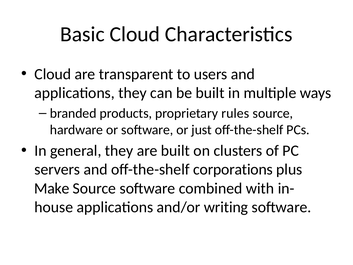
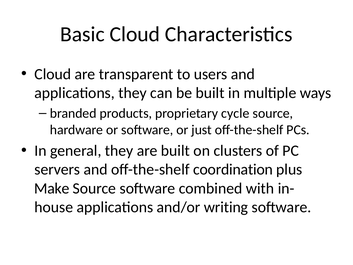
rules: rules -> cycle (235, 113)
corporations: corporations -> coordination (233, 169)
